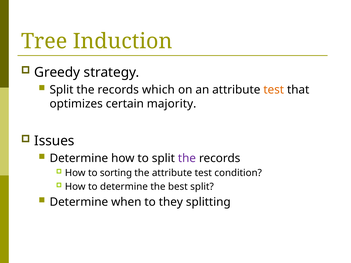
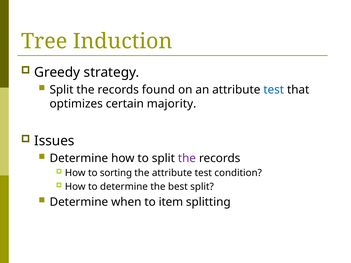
which: which -> found (158, 90)
test colour: orange -> blue (274, 90)
they: they -> item (171, 202)
